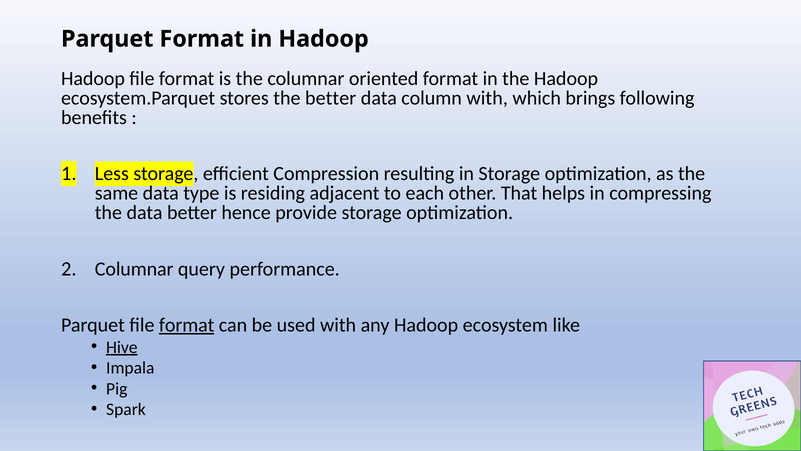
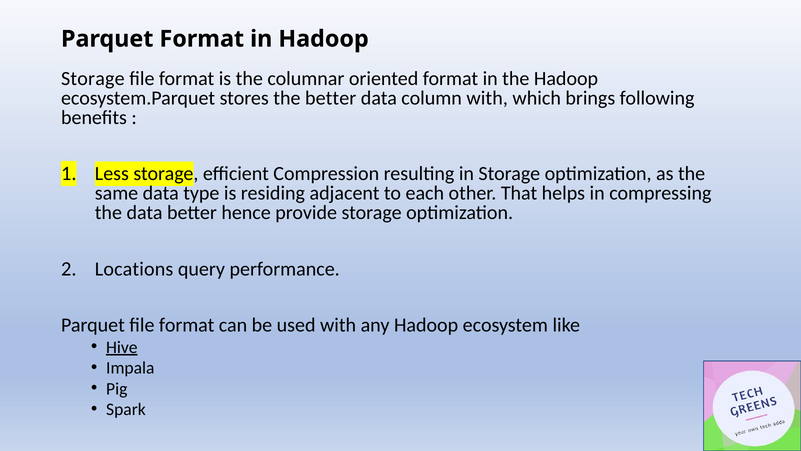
Hadoop: Hadoop -> Storage (93, 79)
Columnar: Columnar -> Locations (134, 269)
format underline: present -> none (187, 325)
